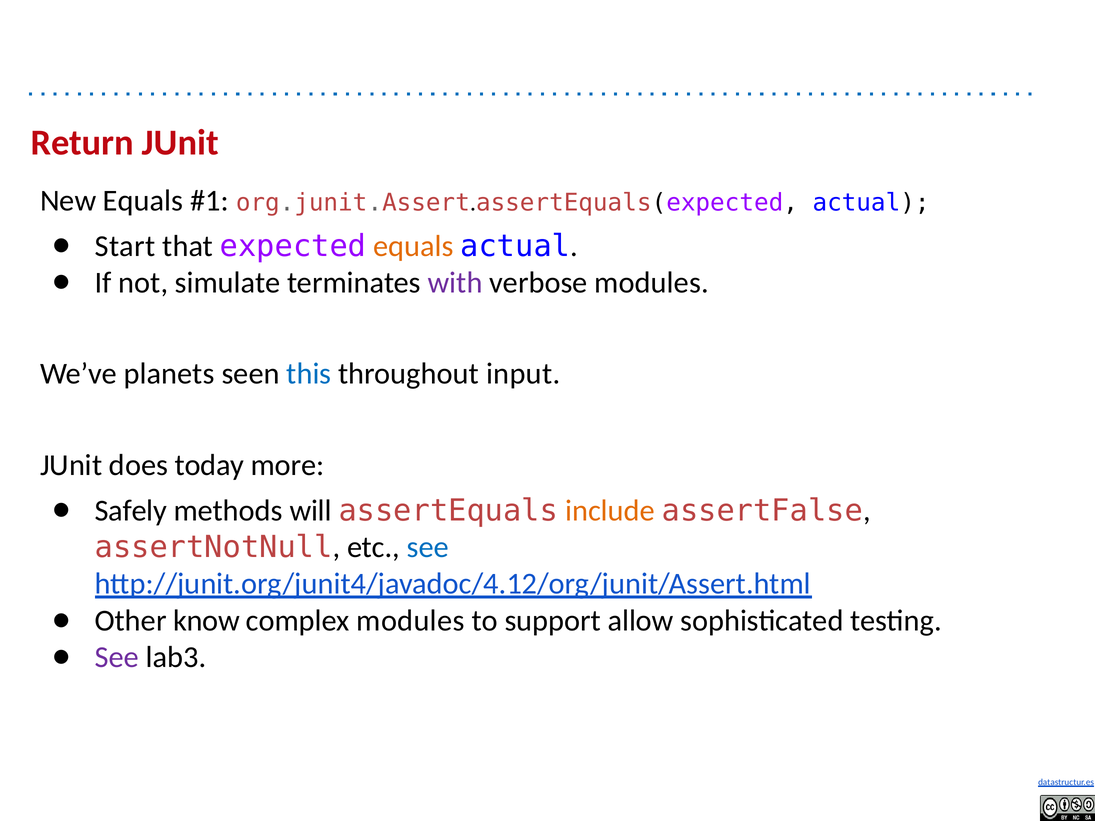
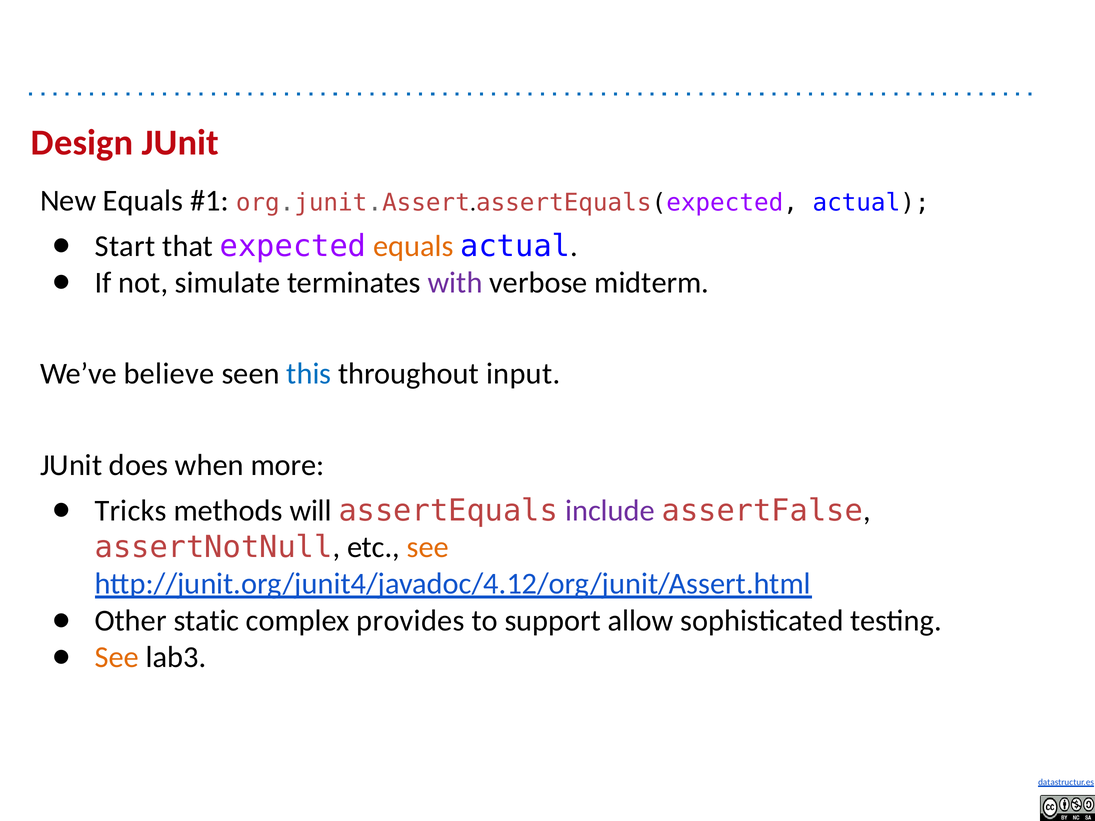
Return: Return -> Design (82, 143)
verbose modules: modules -> midterm (652, 283)
planets: planets -> believe (169, 374)
today: today -> when (209, 465)
Safely: Safely -> Tricks (131, 511)
include colour: orange -> purple (610, 511)
see colour: blue -> orange (428, 547)
know: know -> static (206, 621)
complex modules: modules -> provides (410, 621)
See colour: purple -> orange (117, 658)
